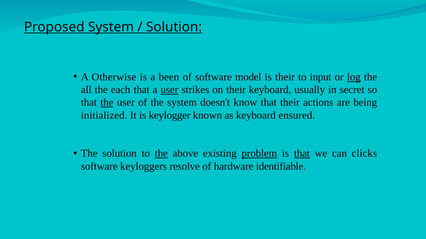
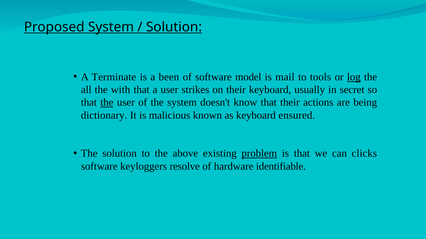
Otherwise: Otherwise -> Terminate (114, 77)
is their: their -> mail (285, 77)
input: input -> tools (321, 77)
each: each -> with (121, 90)
user underline: present -> none (169, 90)
initialized: initialized -> dictionary (104, 116)
keylogger: keylogger -> malicious (170, 116)
the underline: present -> none (161, 154)
that underline: present -> none (302, 154)
